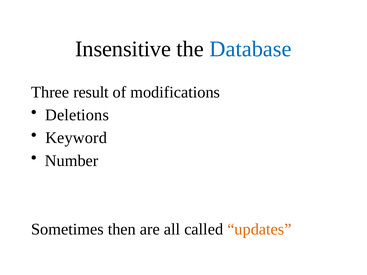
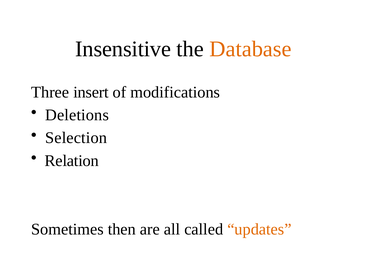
Database colour: blue -> orange (251, 49)
result: result -> insert (91, 92)
Keyword: Keyword -> Selection (76, 138)
Number: Number -> Relation (72, 161)
